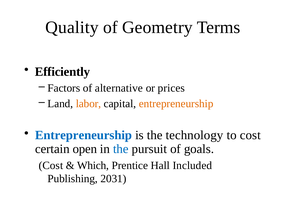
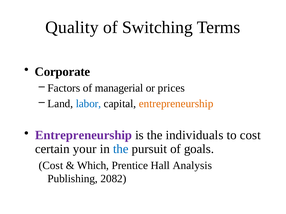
Geometry: Geometry -> Switching (157, 27)
Efficiently: Efficiently -> Corporate (62, 72)
alternative: alternative -> managerial (119, 88)
labor colour: orange -> blue (88, 104)
Entrepreneurship colour: blue -> purple (84, 135)
technology: technology -> individuals (195, 135)
open: open -> your (85, 149)
Included: Included -> Analysis (192, 166)
2031: 2031 -> 2082 (113, 179)
